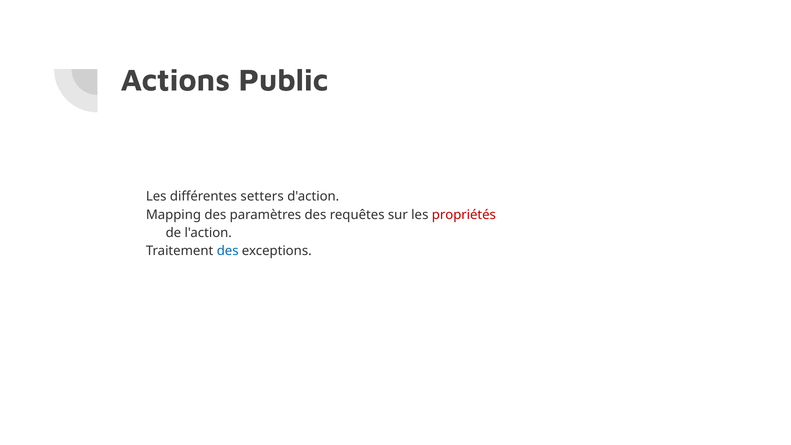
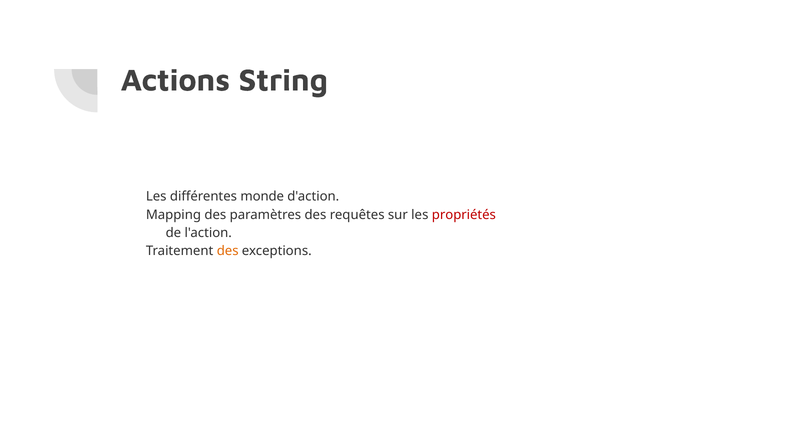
Public: Public -> String (283, 80)
setters: setters -> monde (262, 196)
des colour: blue -> orange (228, 251)
